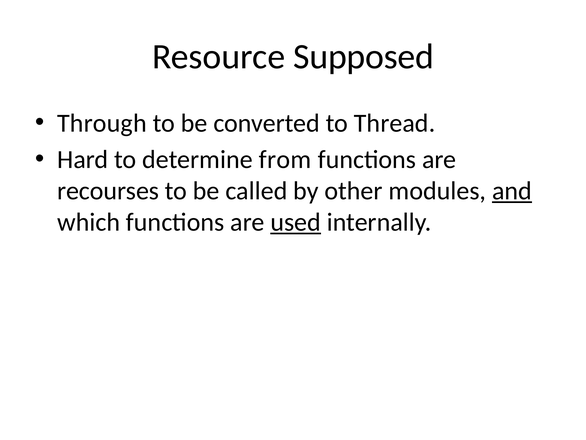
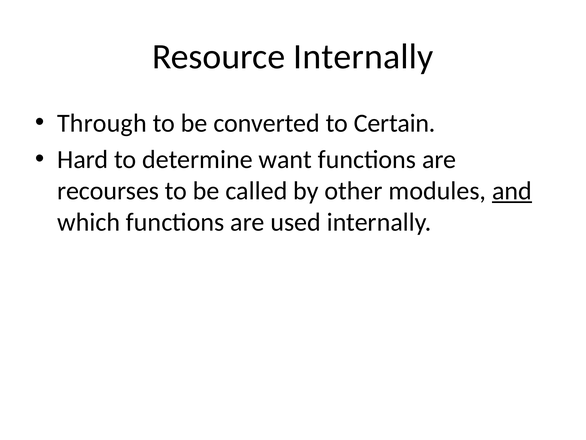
Resource Supposed: Supposed -> Internally (363, 57)
Thread: Thread -> Certain (395, 123)
from: from -> want (285, 159)
used underline: present -> none (296, 222)
